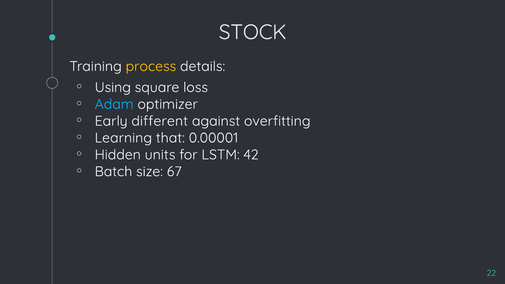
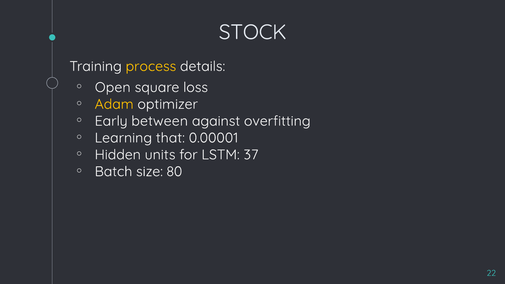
Using: Using -> Open (113, 87)
Adam colour: light blue -> yellow (114, 104)
different: different -> between (160, 121)
42: 42 -> 37 (251, 155)
67: 67 -> 80 (174, 172)
